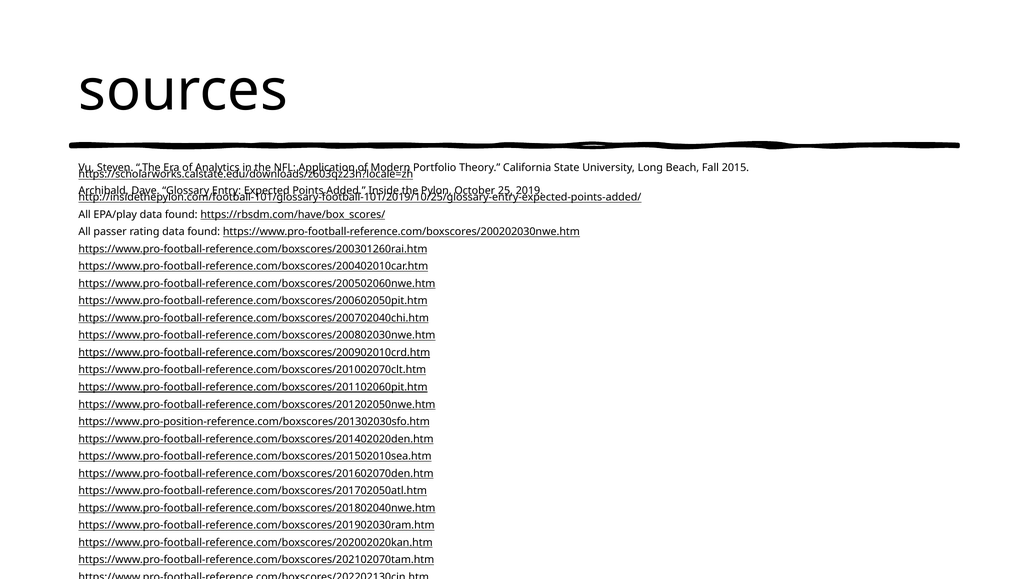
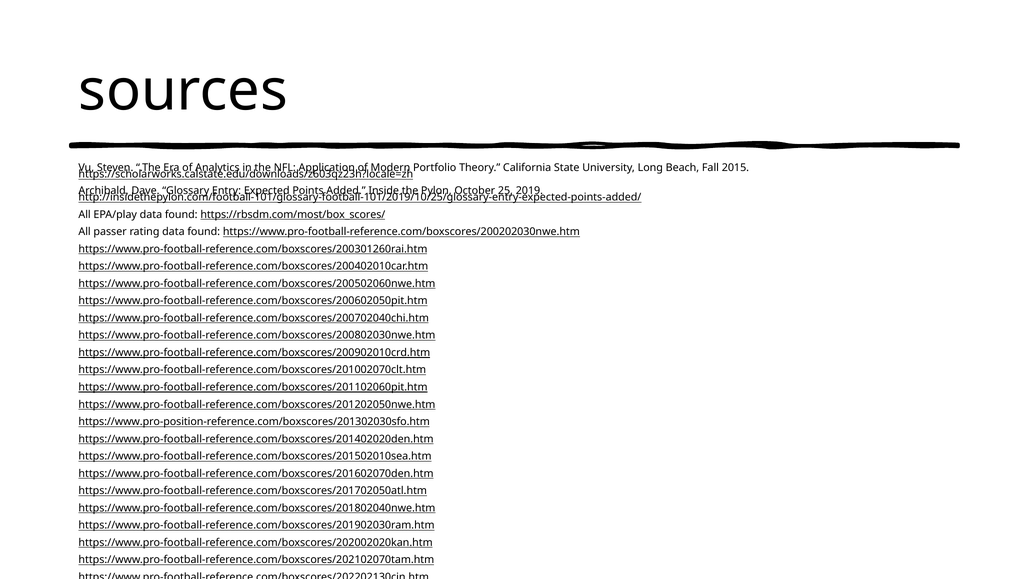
https://rbsdm.com/have/box_scores/: https://rbsdm.com/have/box_scores/ -> https://rbsdm.com/most/box_scores/ (293, 214)
